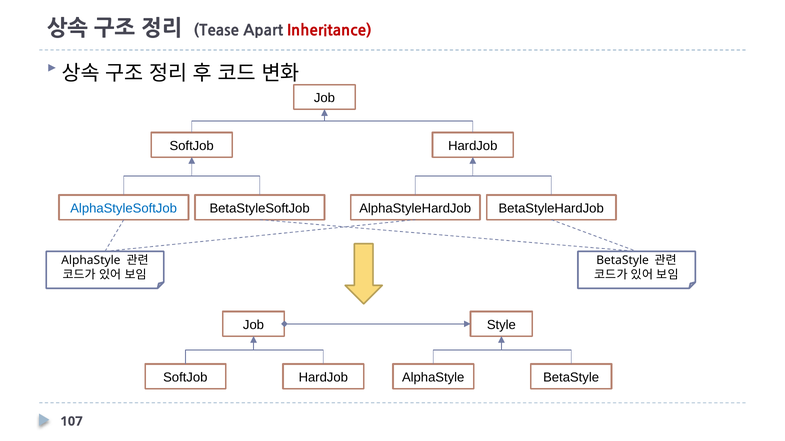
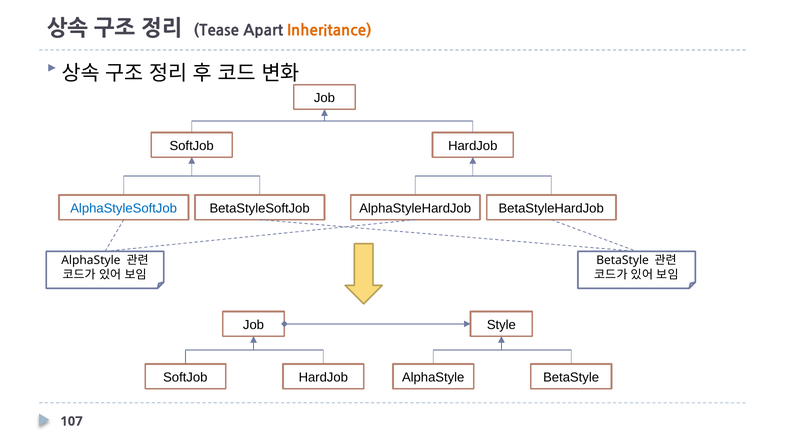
Inheritance colour: red -> orange (329, 31)
